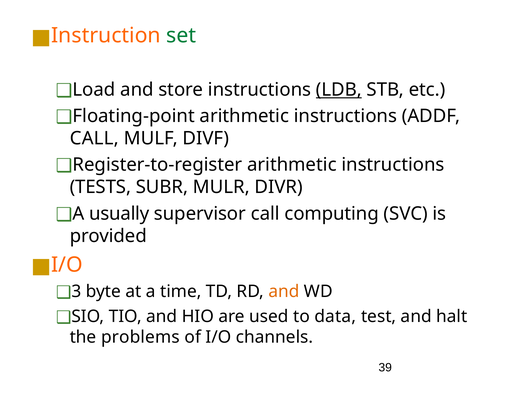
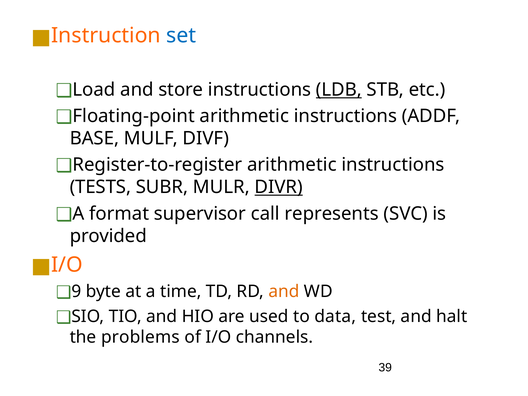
set colour: green -> blue (181, 36)
CALL: CALL -> BASE (94, 138)
DIVR underline: none -> present (279, 187)
usually: usually -> format (119, 214)
computing: computing -> represents (332, 214)
3: 3 -> 9 (76, 292)
